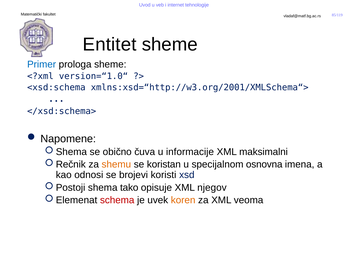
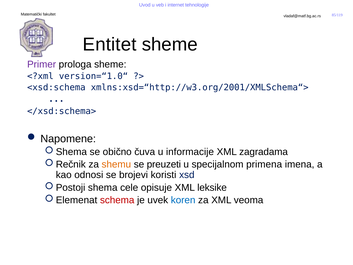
Primer colour: blue -> purple (42, 64)
maksimalni: maksimalni -> zagradama (264, 152)
koristan: koristan -> preuzeti (164, 164)
osnovna: osnovna -> primena (264, 164)
tako: tako -> cele (129, 187)
njegov: njegov -> leksike (212, 187)
koren colour: orange -> blue (183, 200)
